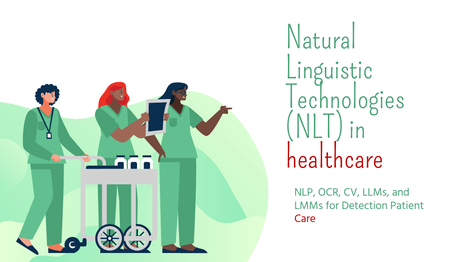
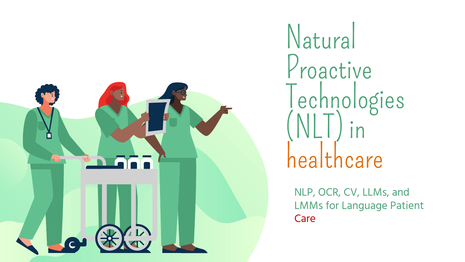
Linguistic: Linguistic -> Proactive (329, 68)
healthcare colour: red -> orange (335, 157)
Detection: Detection -> Language (365, 205)
